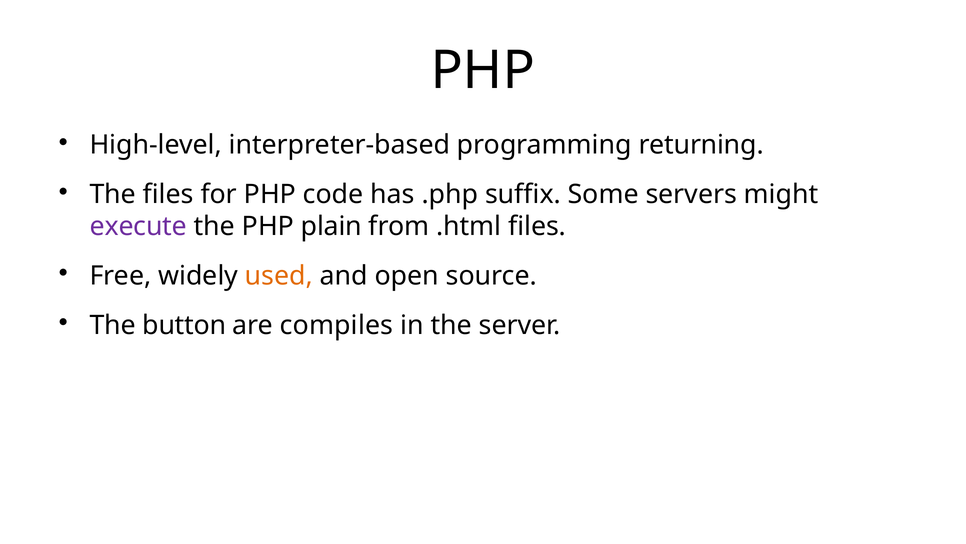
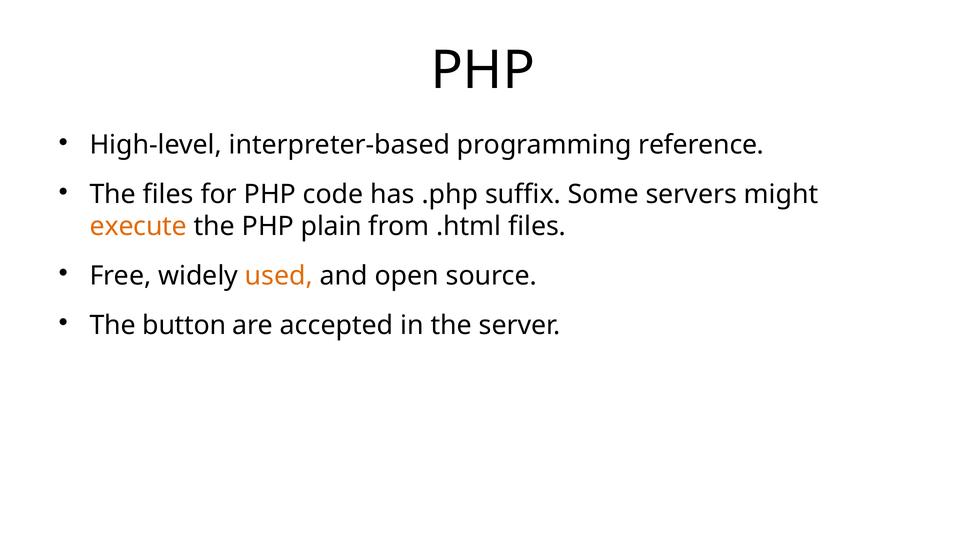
returning: returning -> reference (701, 145)
execute colour: purple -> orange (138, 226)
compiles: compiles -> accepted (337, 325)
